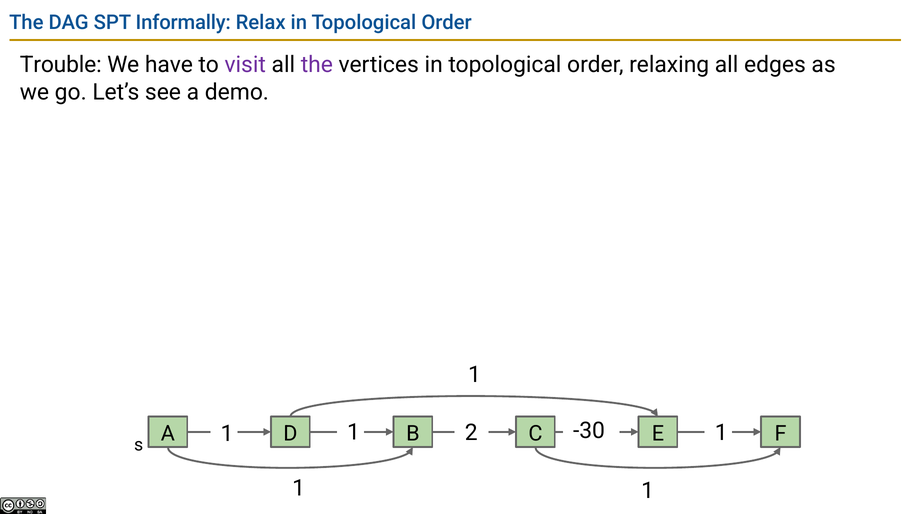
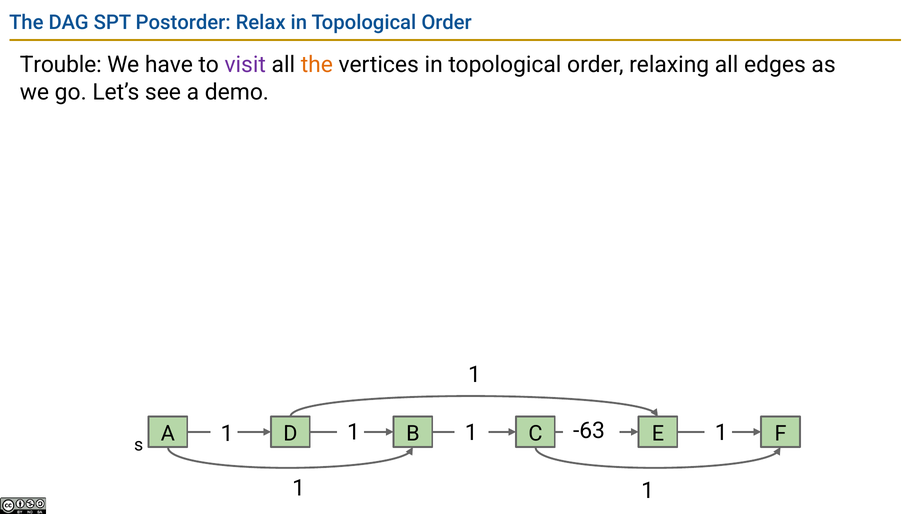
Informally: Informally -> Postorder (183, 23)
the colour: purple -> orange (317, 65)
-30: -30 -> -63 (589, 431)
2: 2 -> 1 (471, 433)
